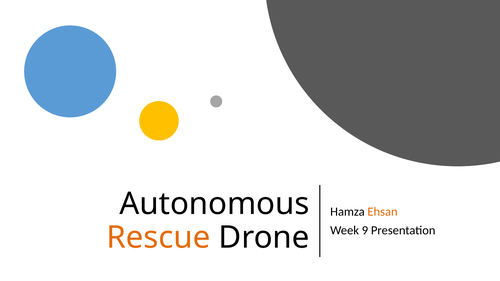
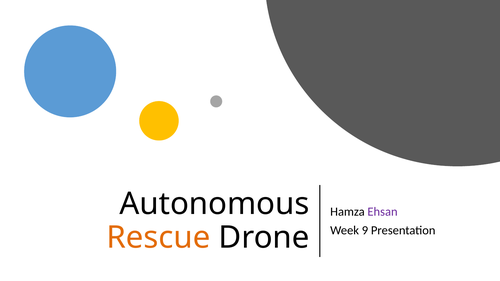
Ehsan colour: orange -> purple (383, 212)
